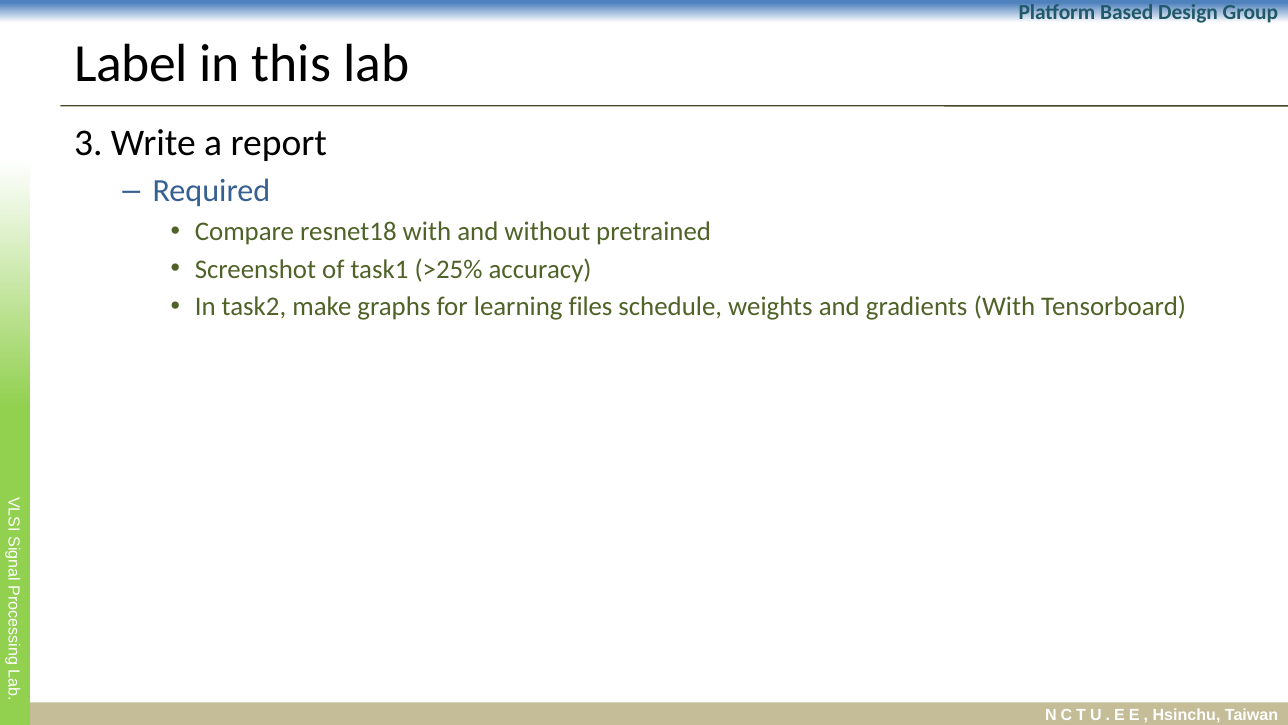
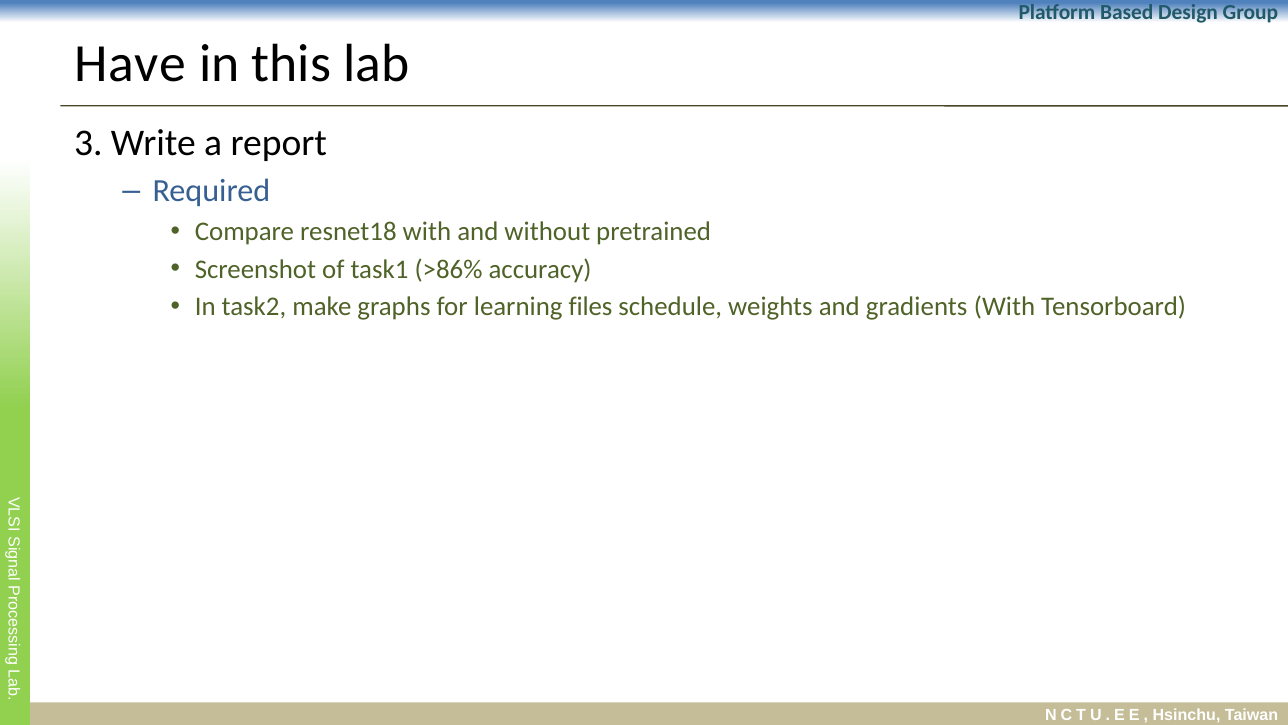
Label: Label -> Have (130, 64)
>25%: >25% -> >86% (448, 269)
